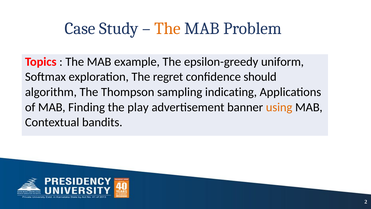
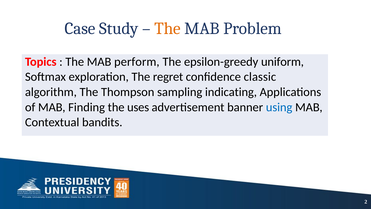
example: example -> perform (137, 62)
should: should -> classic (260, 77)
play: play -> uses (138, 107)
using colour: orange -> blue (279, 107)
